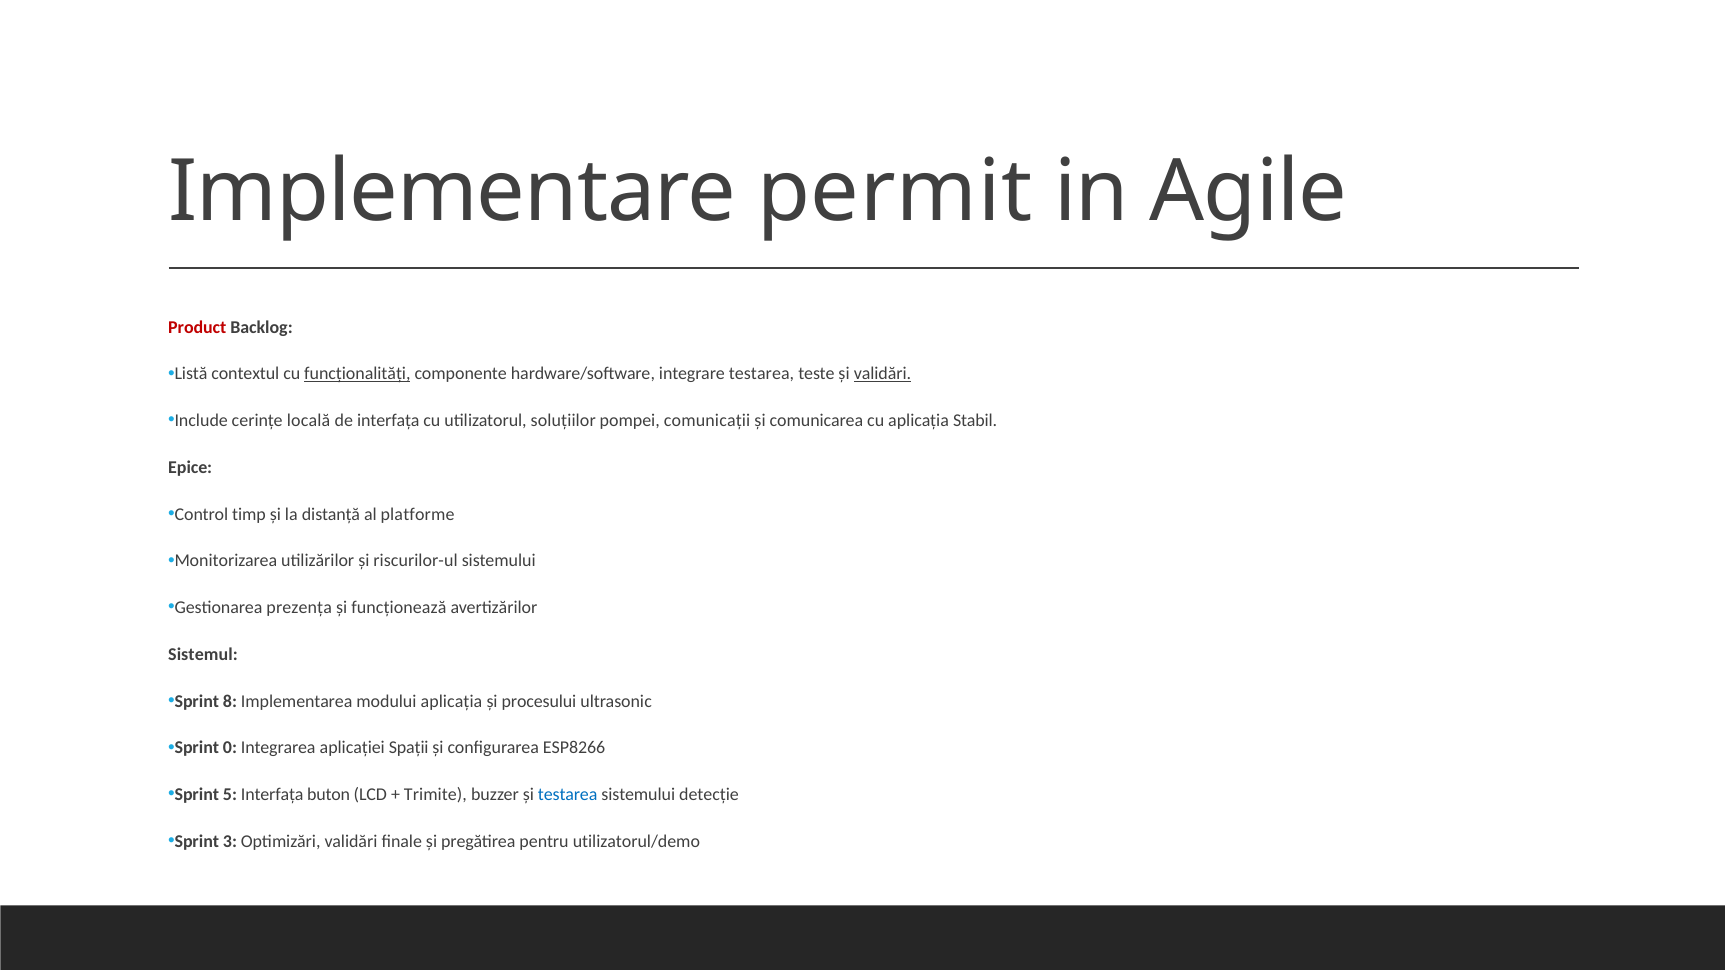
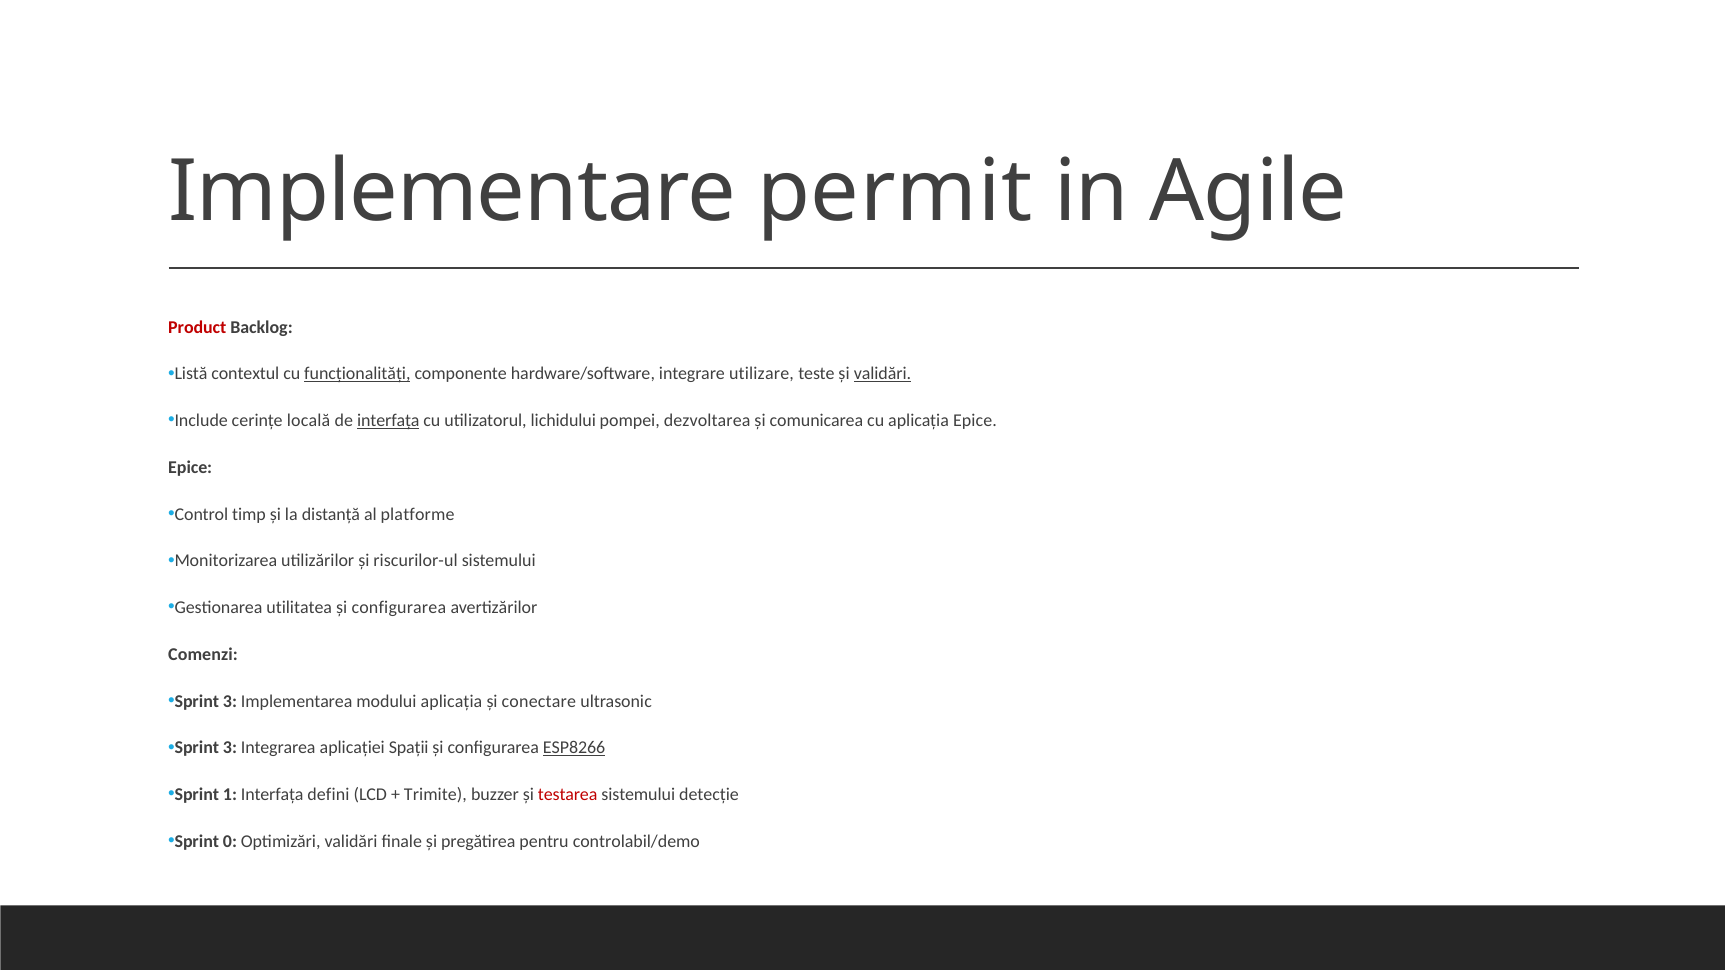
integrare testarea: testarea -> utilizare (761, 374)
interfața underline: none -> present (388, 421)
soluțiilor: soluțiilor -> lichidului (563, 421)
comunicații: comunicații -> dezvoltarea (707, 421)
aplicația Stabil: Stabil -> Epice (975, 421)
prezența: prezența -> utilitatea (299, 608)
funcționează: funcționează -> configurarea (399, 608)
Sistemul: Sistemul -> Comenzi (203, 655)
8: 8 -> 3 (230, 701)
procesului: procesului -> conectare (539, 701)
0: 0 -> 3 (230, 748)
ESP8266 underline: none -> present (574, 748)
5: 5 -> 1 (230, 795)
buton: buton -> defini (328, 795)
testarea colour: blue -> red (568, 795)
3: 3 -> 0 (230, 842)
utilizatorul/demo: utilizatorul/demo -> controlabil/demo (636, 842)
